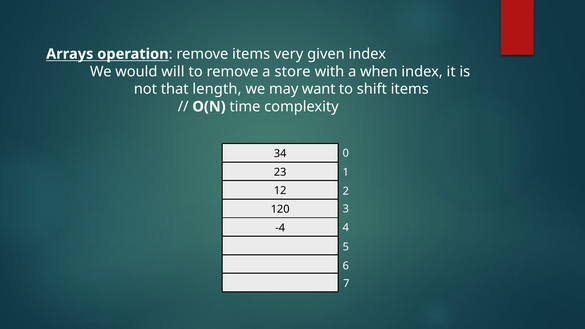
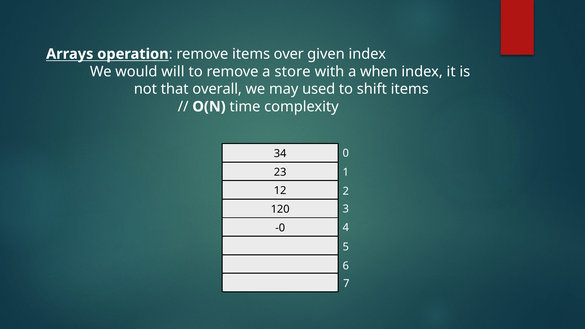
very: very -> over (289, 54)
length: length -> overall (217, 89)
want: want -> used (319, 89)
-4: -4 -> -0 (280, 228)
